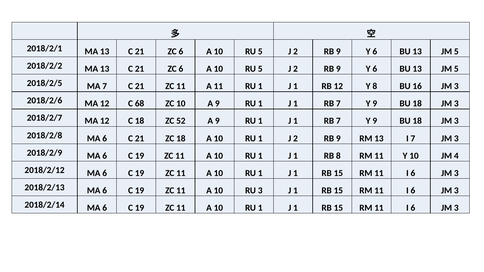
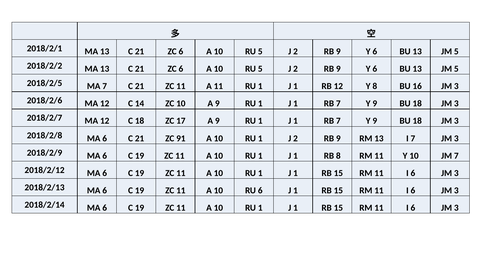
68: 68 -> 14 (140, 104)
52: 52 -> 17 (181, 121)
ZC 18: 18 -> 91 (181, 138)
JM 4: 4 -> 7 (456, 156)
RU 3: 3 -> 6 (260, 191)
